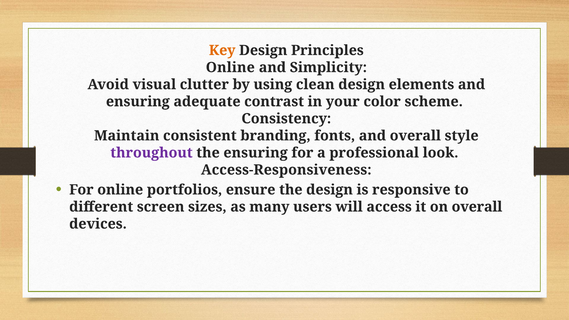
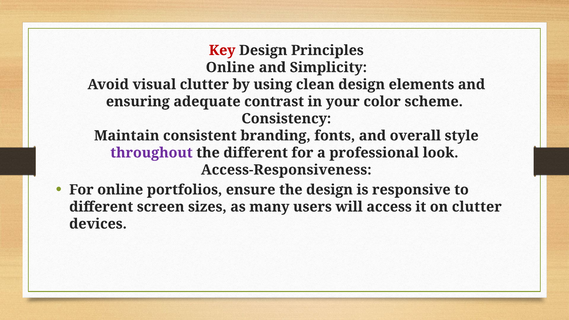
Key colour: orange -> red (222, 50)
the ensuring: ensuring -> different (256, 153)
on overall: overall -> clutter (477, 207)
